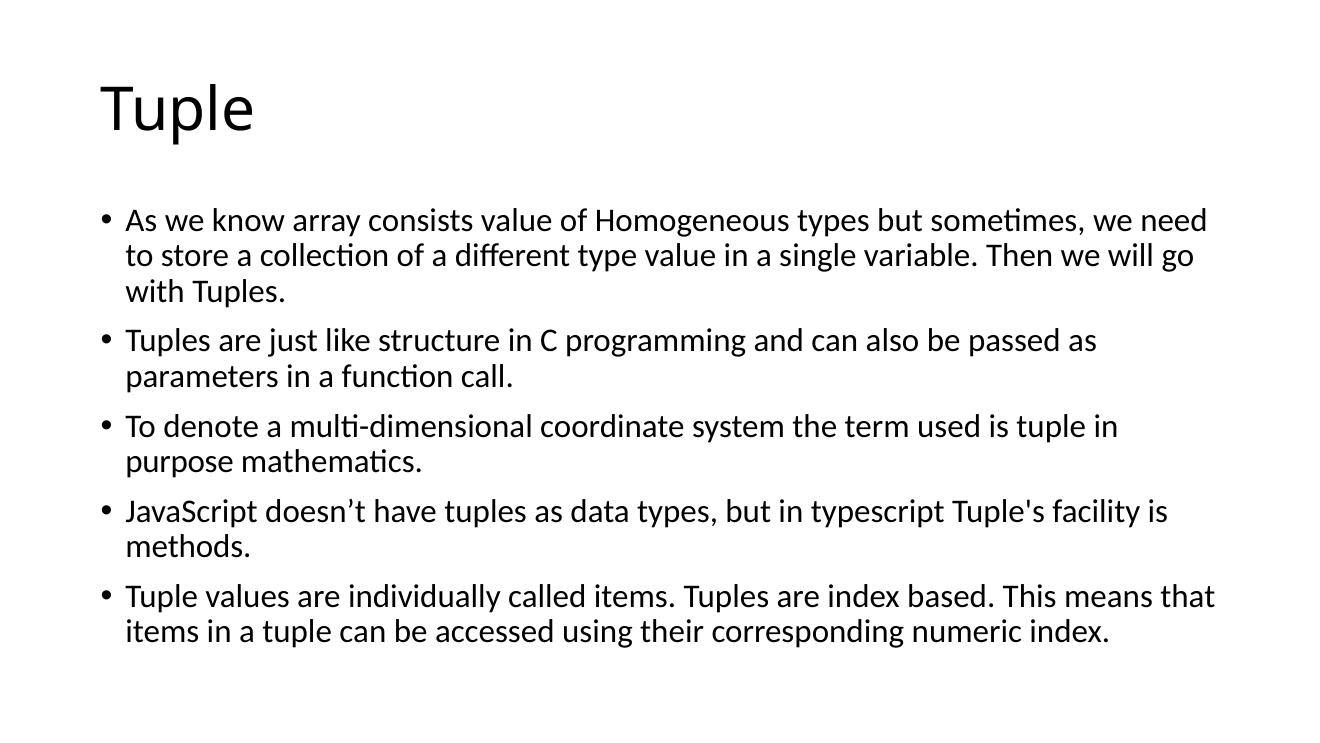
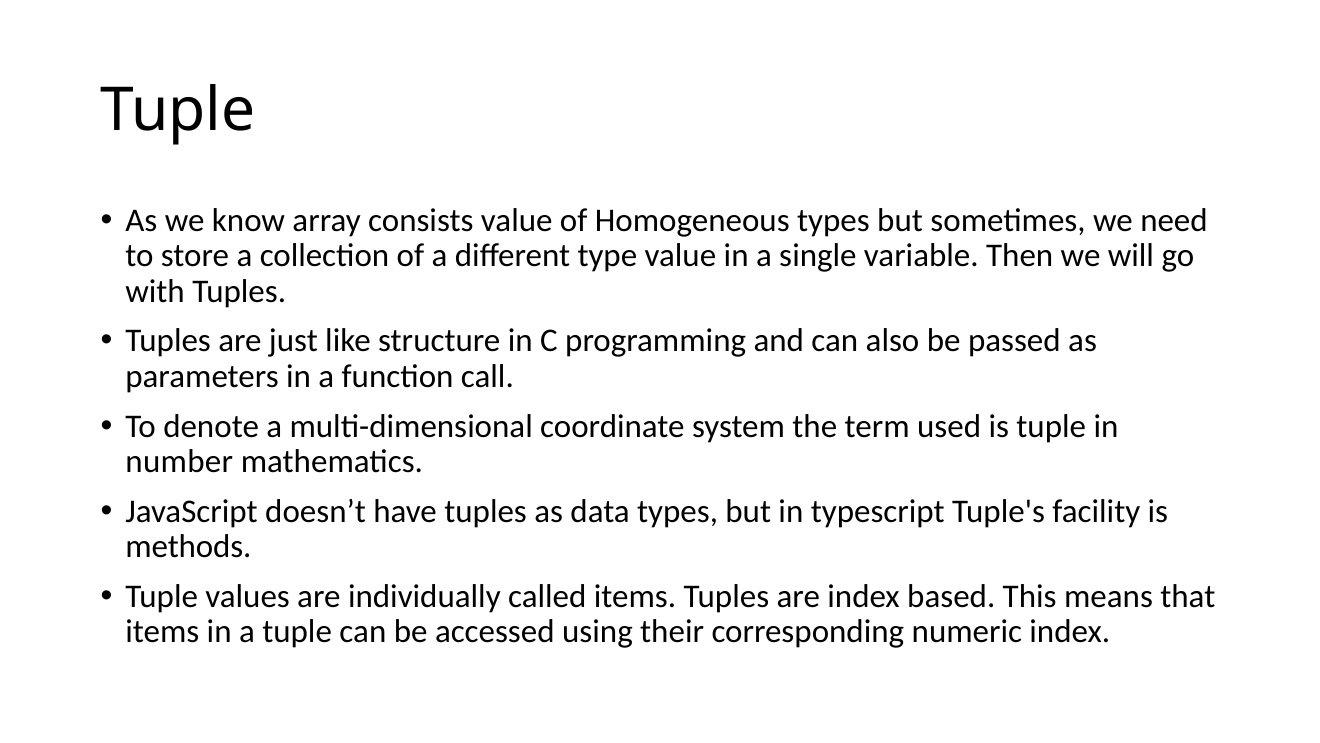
purpose: purpose -> number (179, 461)
